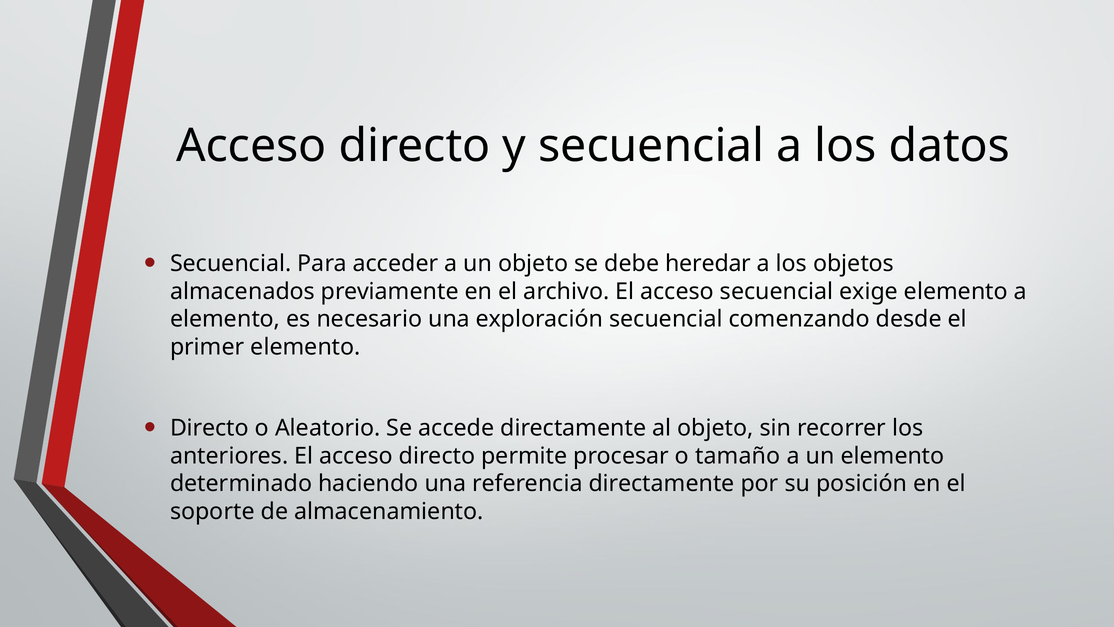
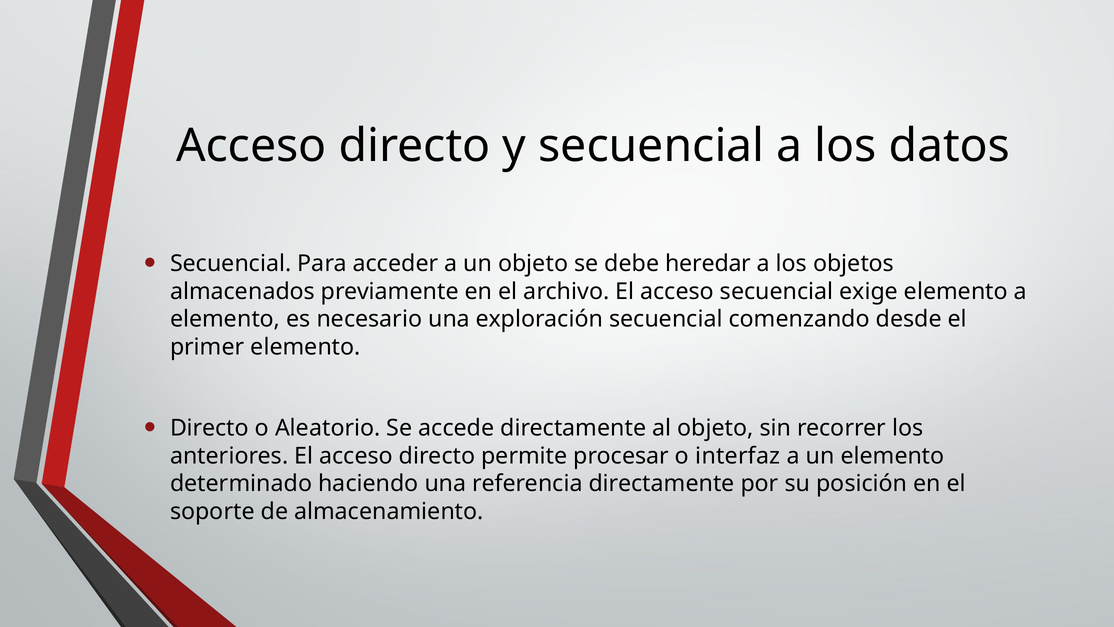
tamaño: tamaño -> interfaz (738, 456)
